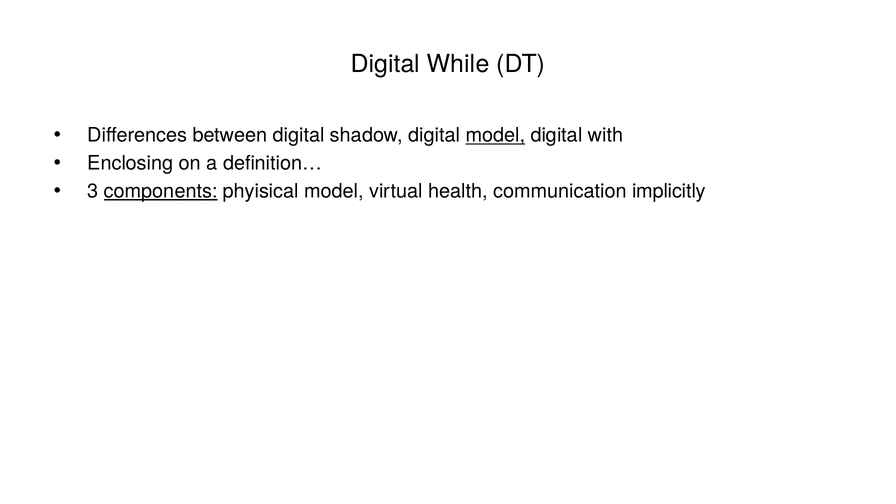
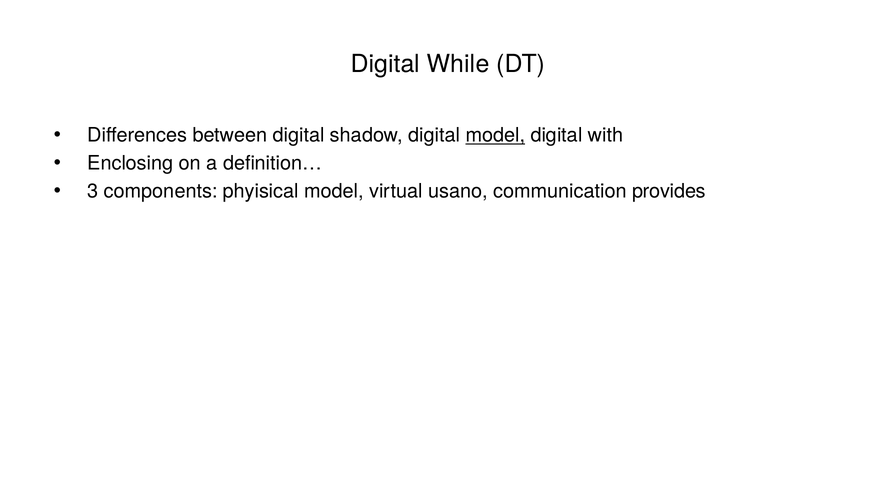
components underline: present -> none (161, 191)
health: health -> usano (458, 191)
implicitly: implicitly -> provides (669, 191)
